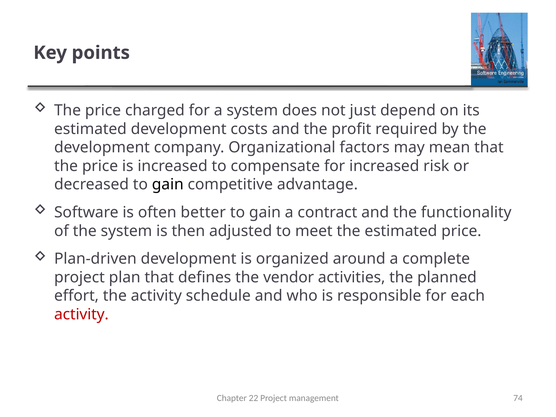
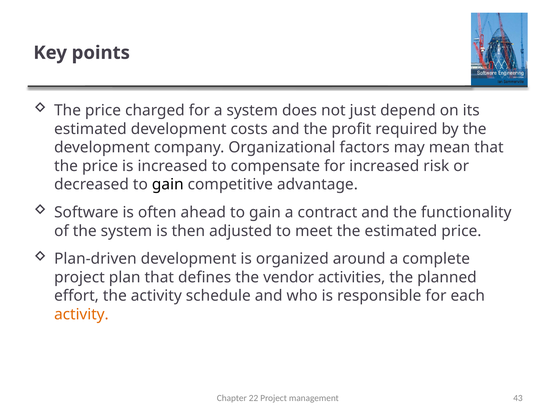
better: better -> ahead (203, 212)
activity colour: red -> orange (81, 314)
74: 74 -> 43 (518, 398)
